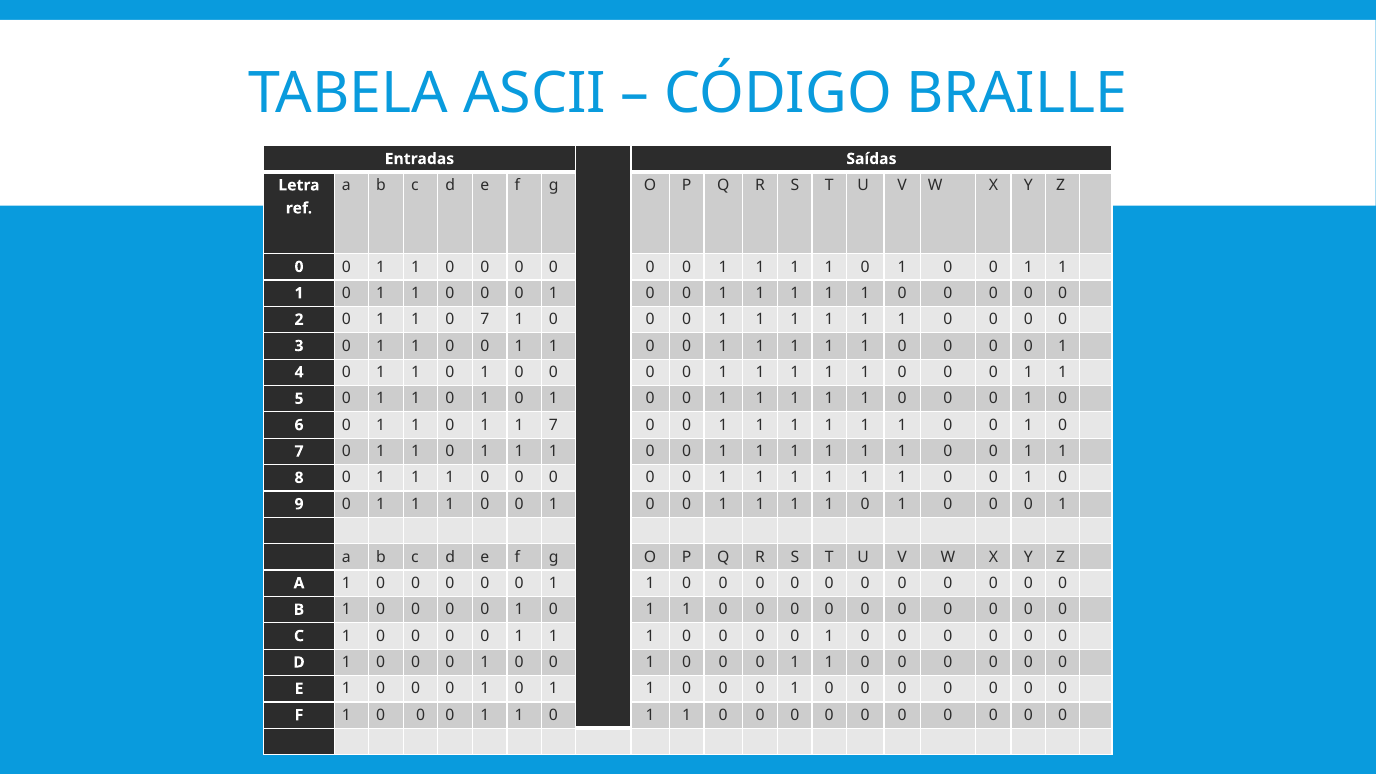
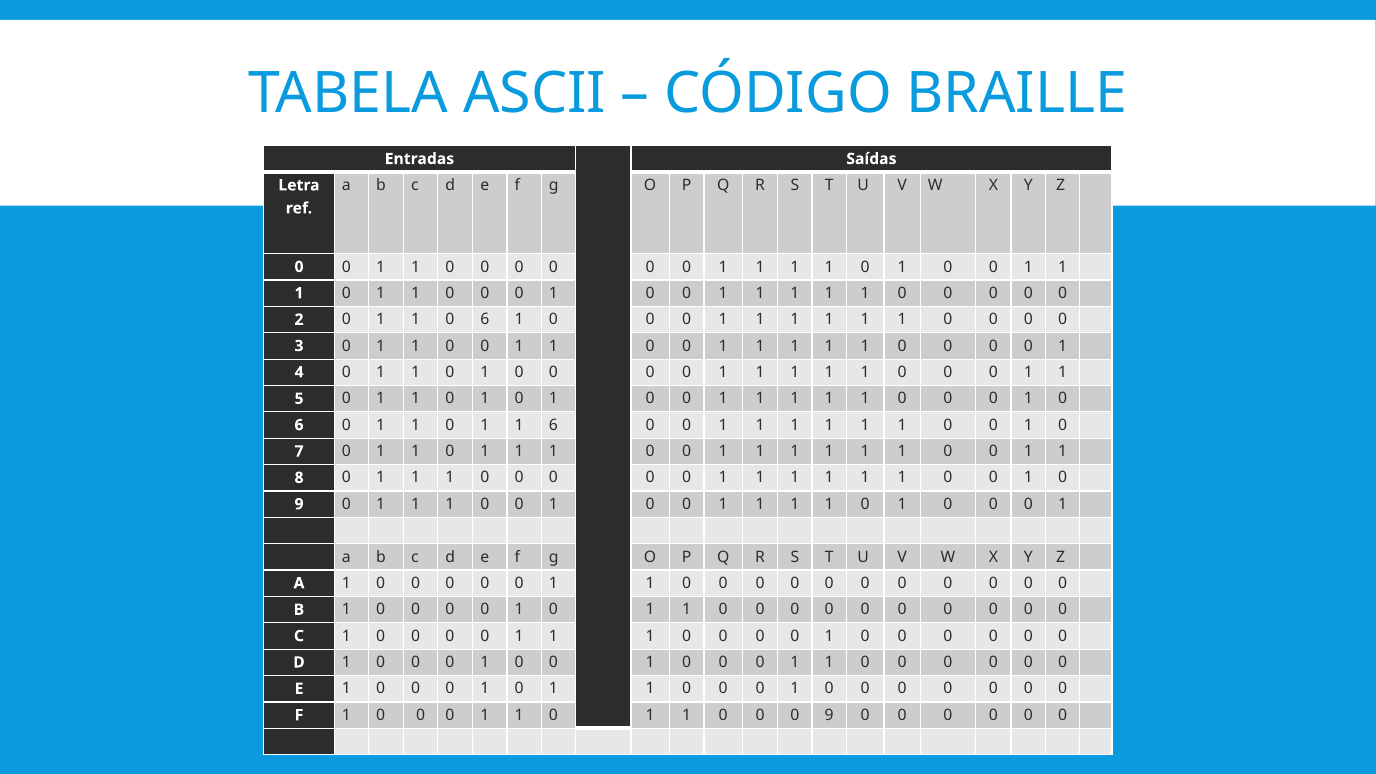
1 1 0 7: 7 -> 6 (485, 320)
1 7: 7 -> 6 (553, 425)
0: 0 -> 9 (829, 715)
